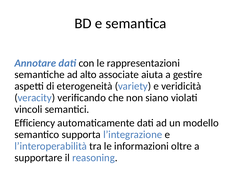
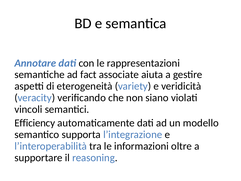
alto: alto -> fact (88, 75)
